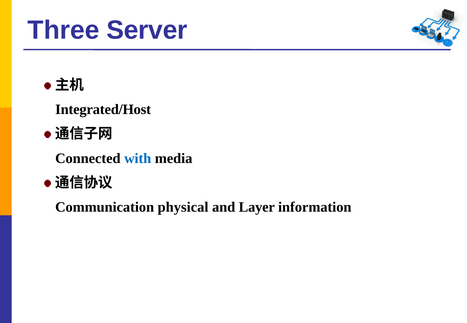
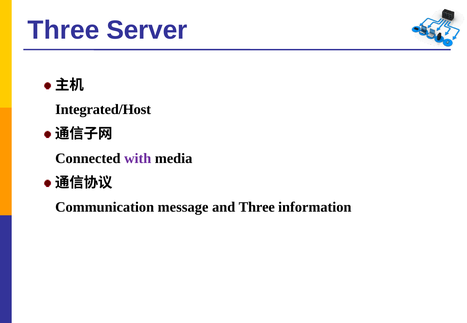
with colour: blue -> purple (138, 158)
physical: physical -> message (183, 207)
and Layer: Layer -> Three (257, 207)
